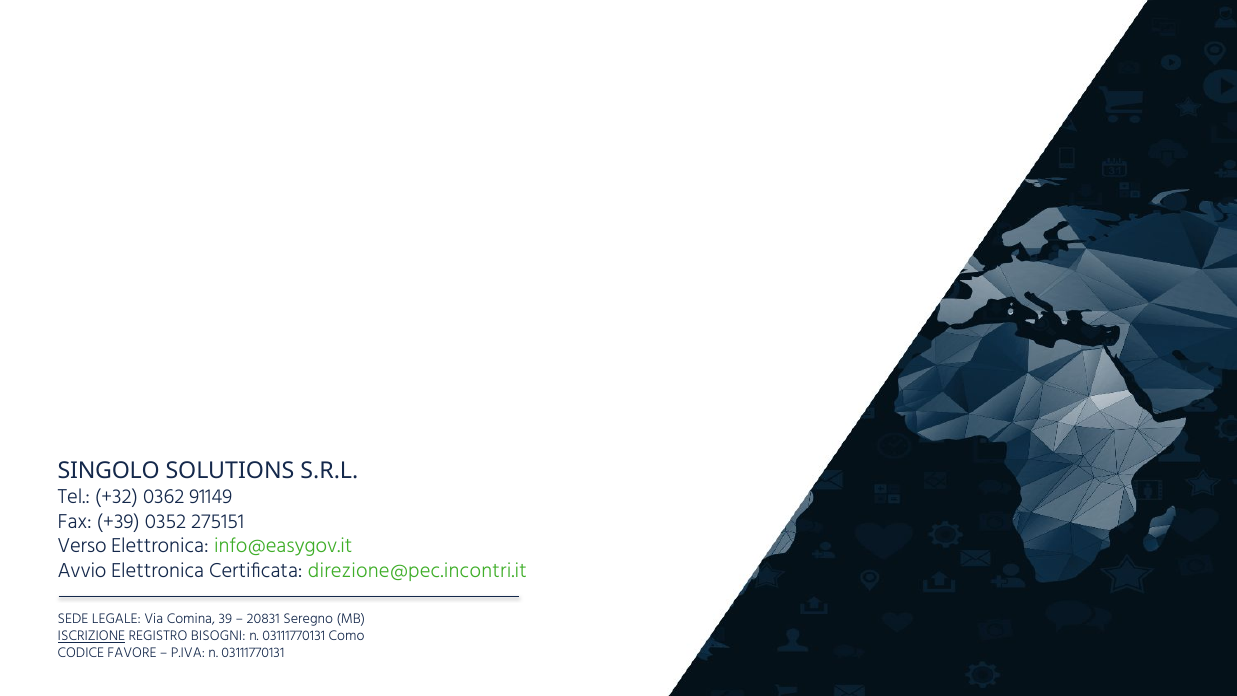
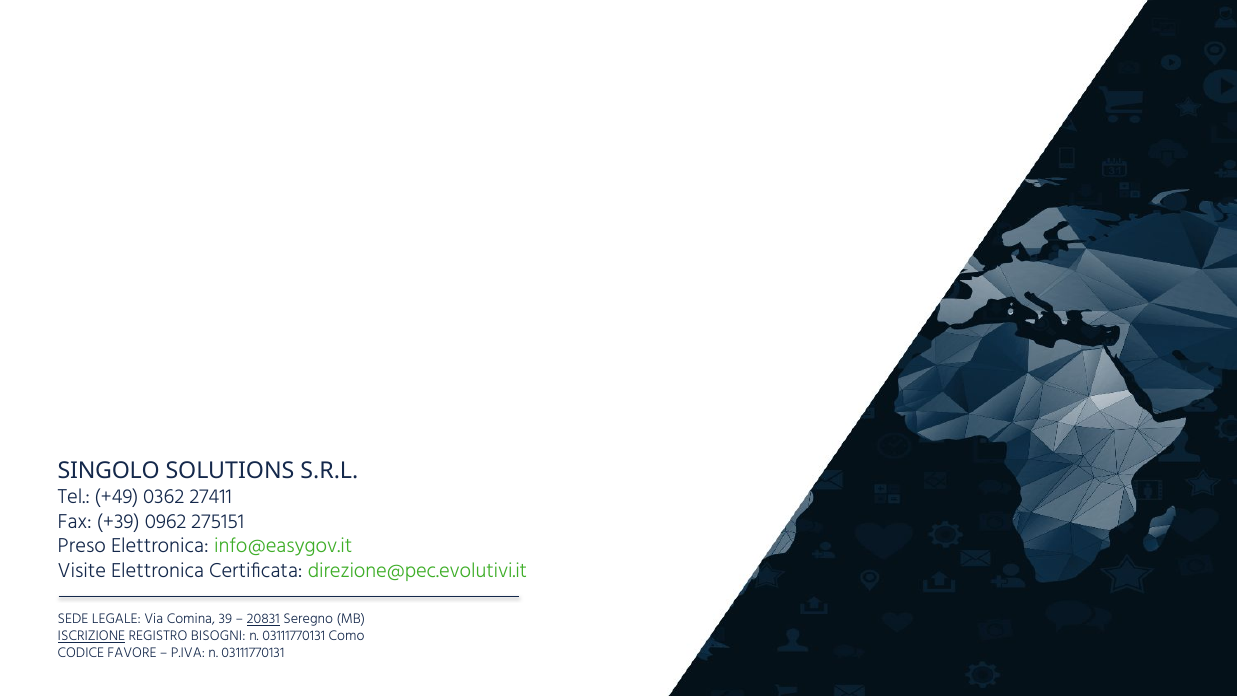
+32: +32 -> +49 (117, 496)
91149: 91149 -> 27411 (211, 496)
0352: 0352 -> 0962 (166, 521)
Verso: Verso -> Preso (82, 546)
Avvio: Avvio -> Visite (82, 571)
direzione@pec.incontri.it: direzione@pec.incontri.it -> direzione@pec.evolutivi.it (418, 571)
20831 underline: none -> present (263, 619)
